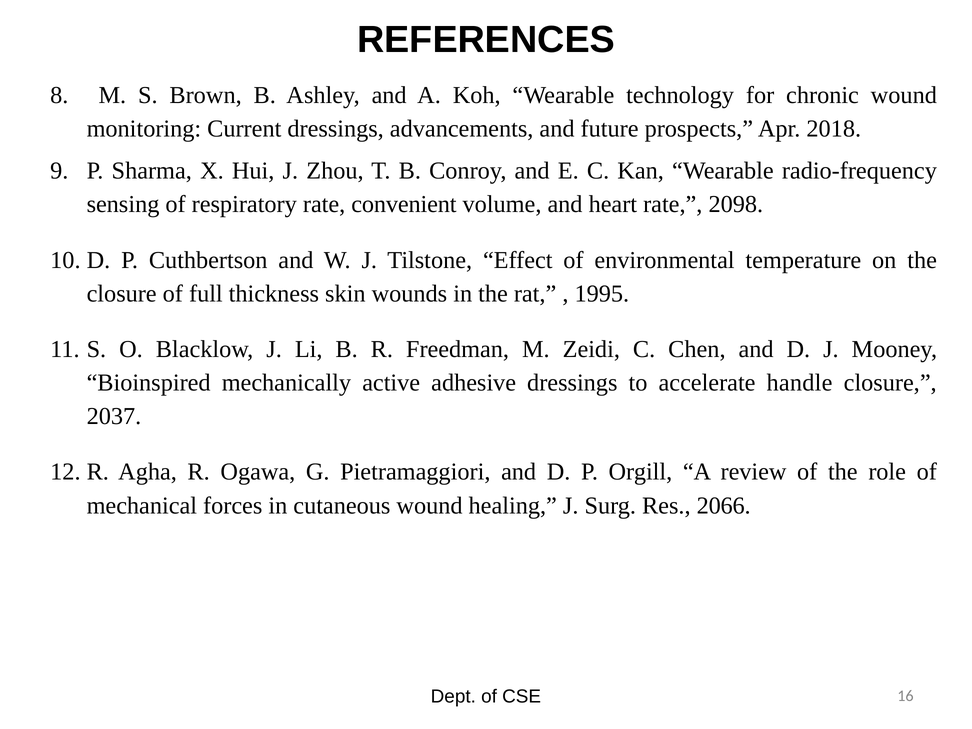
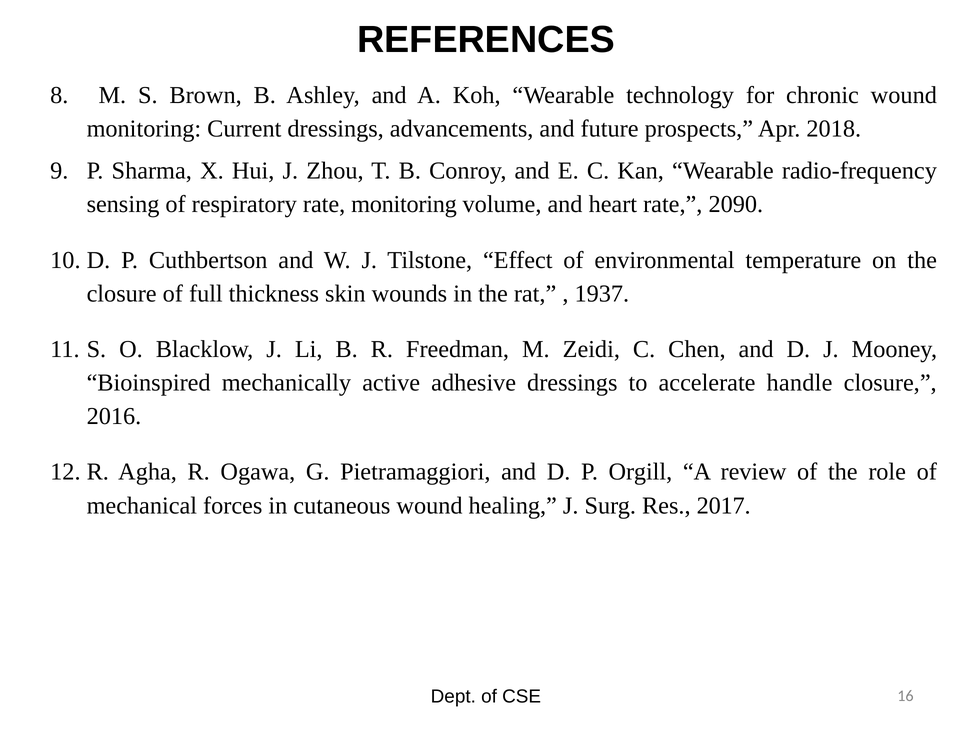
rate convenient: convenient -> monitoring (404, 204)
2098: 2098 -> 2090 (736, 204)
1995: 1995 -> 1937 (602, 294)
2037: 2037 -> 2016 (114, 416)
2066: 2066 -> 2017 (724, 505)
